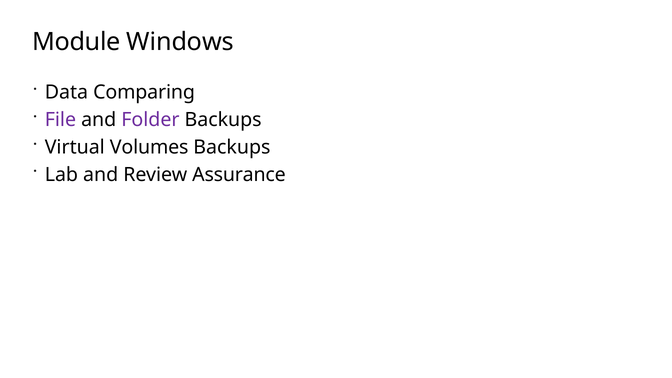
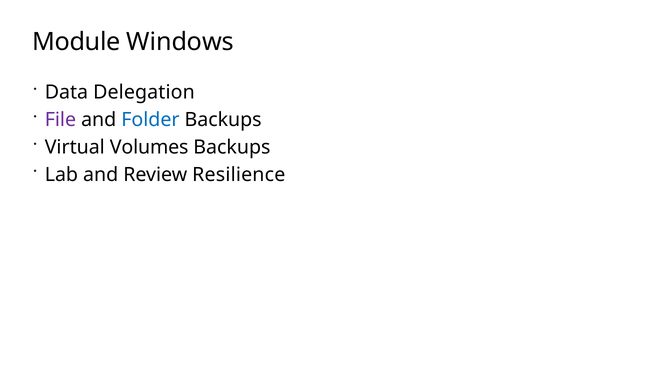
Comparing: Comparing -> Delegation (144, 92)
Folder colour: purple -> blue (150, 120)
Assurance: Assurance -> Resilience (239, 175)
